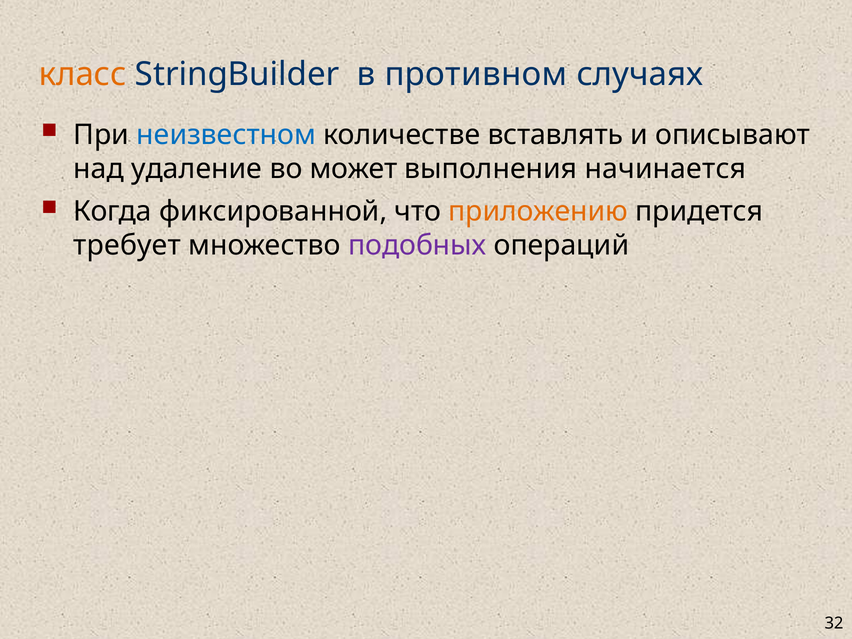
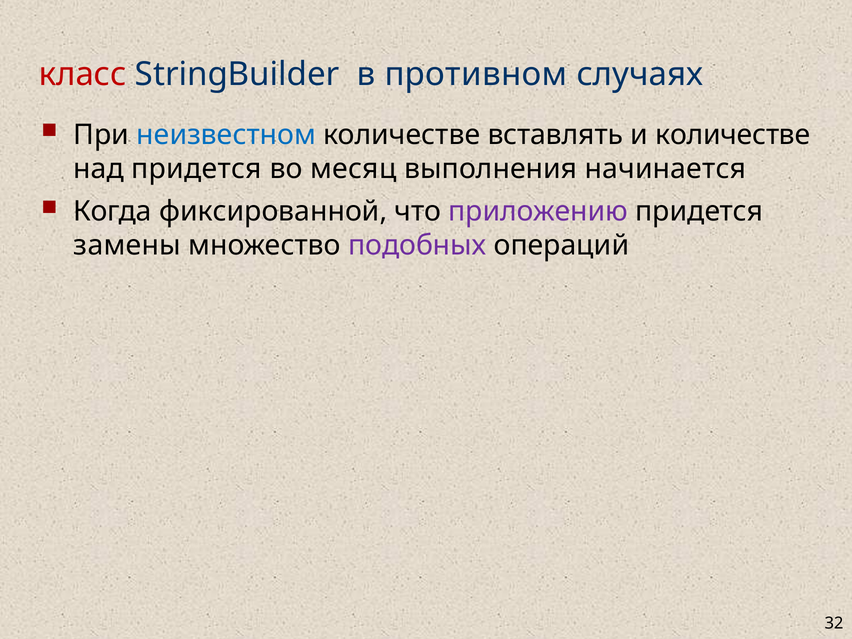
класс colour: orange -> red (83, 74)
и описывают: описывают -> количестве (733, 135)
над удаление: удаление -> придется (197, 169)
может: может -> месяц (353, 169)
приложению colour: orange -> purple (538, 211)
требует: требует -> замены (127, 246)
